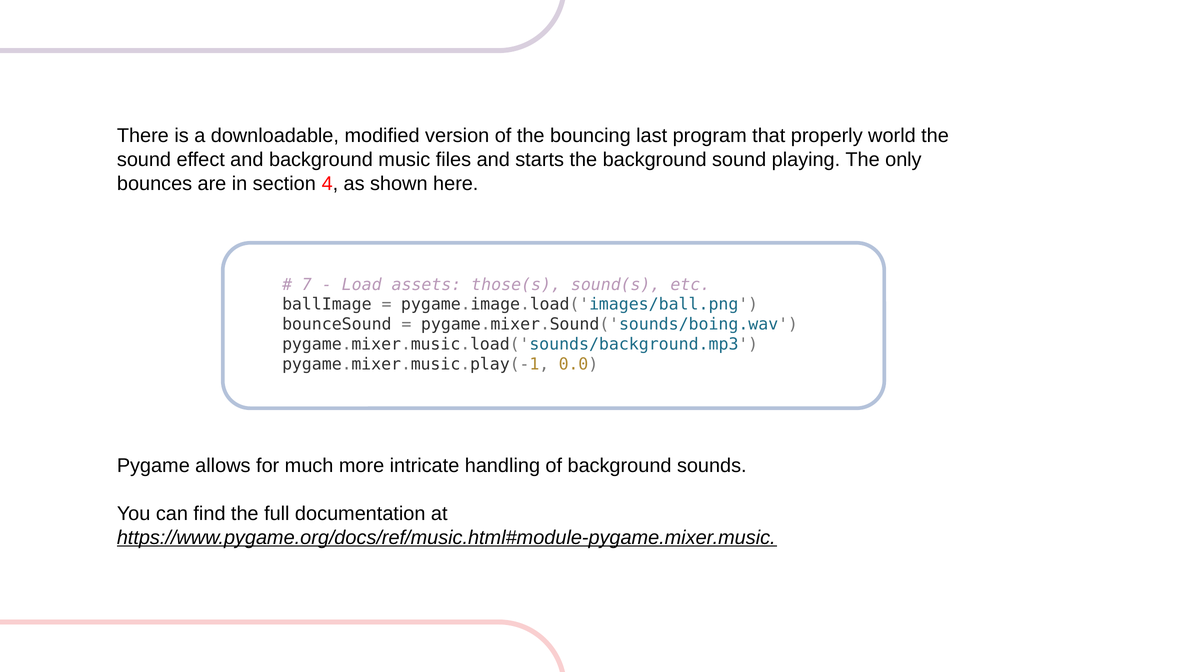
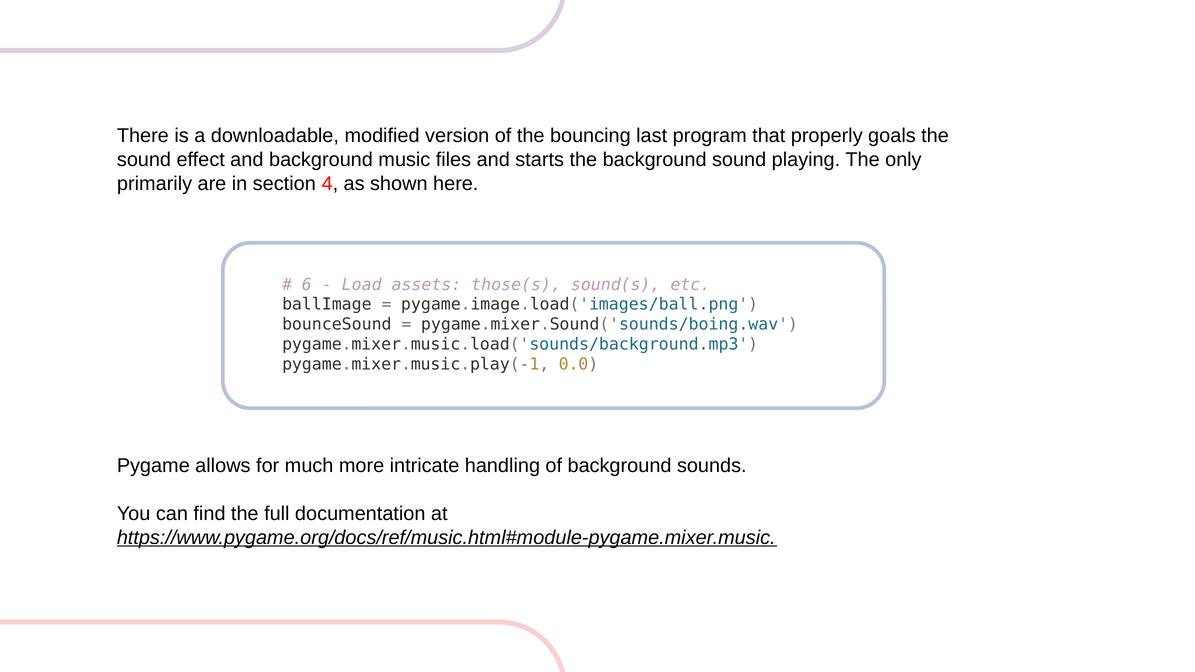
world: world -> goals (892, 136)
bounces: bounces -> primarily (155, 184)
7: 7 -> 6 (307, 285)
